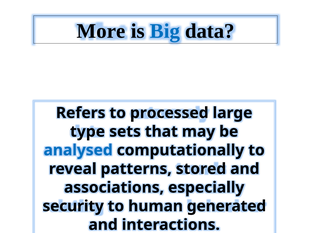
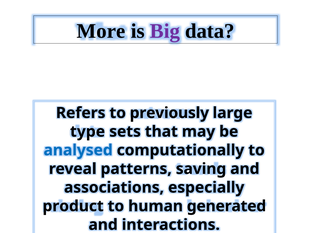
Big colour: blue -> purple (165, 31)
processed: processed -> previously (169, 113)
stored: stored -> saving (201, 169)
security: security -> product (73, 206)
